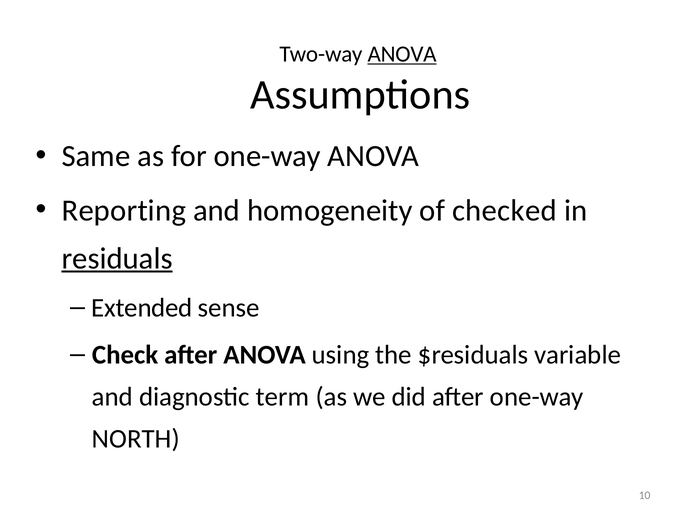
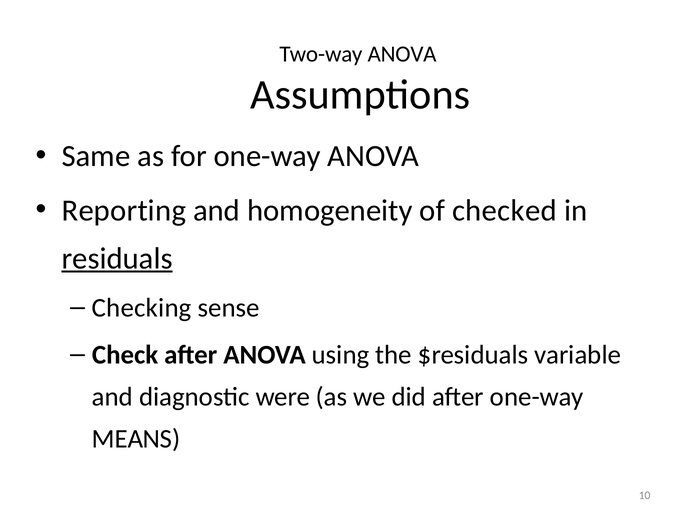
ANOVA underline: present -> none (402, 54)
Extended: Extended -> Checking (142, 308)
term: term -> were (283, 397)
NORTH: NORTH -> MEANS (136, 439)
